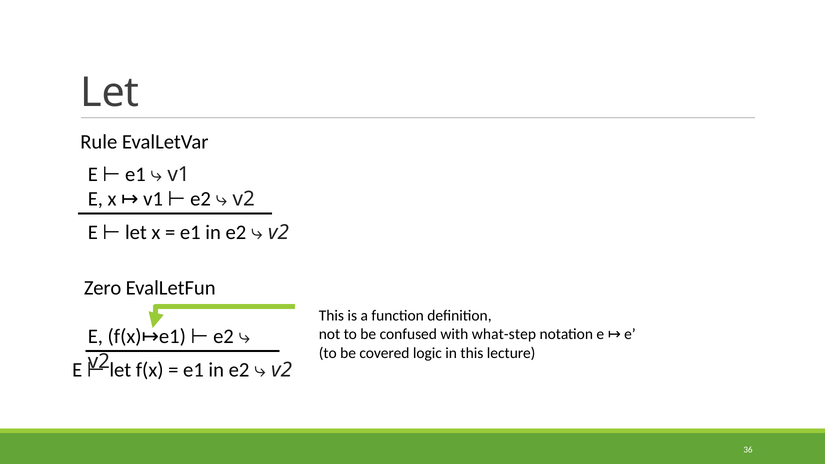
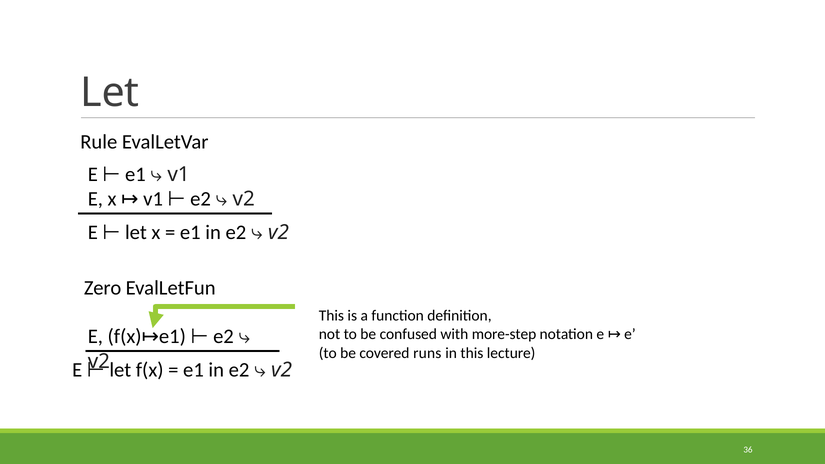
what-step: what-step -> more-step (504, 334)
logic: logic -> runs (427, 353)
